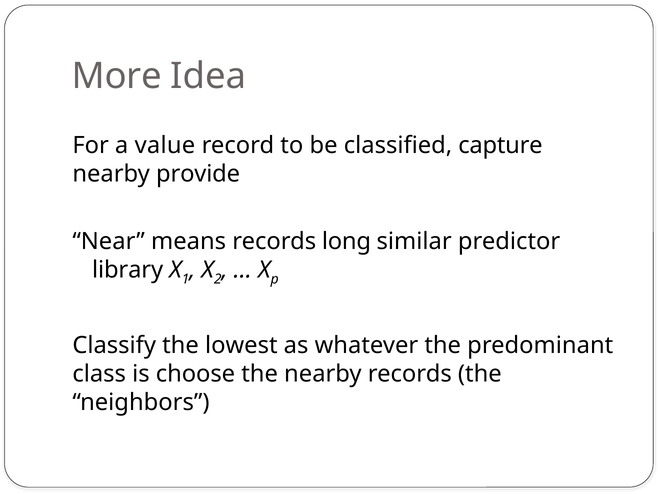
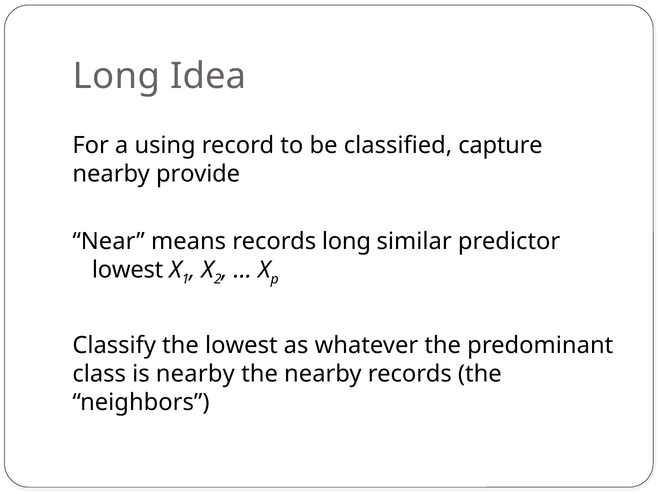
More: More -> Long (116, 76)
value: value -> using (165, 145)
library: library -> lowest (128, 270)
is choose: choose -> nearby (195, 374)
